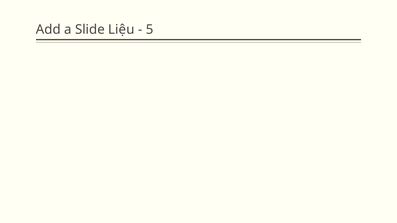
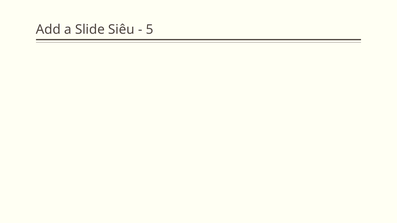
Liệu: Liệu -> Siêu (121, 29)
